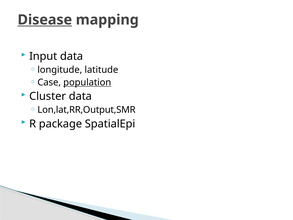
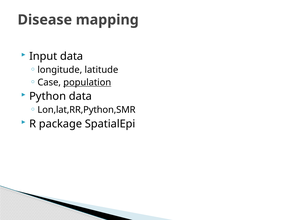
Disease underline: present -> none (45, 20)
Cluster: Cluster -> Python (48, 96)
Lon,lat,RR,Output,SMR: Lon,lat,RR,Output,SMR -> Lon,lat,RR,Python,SMR (86, 110)
